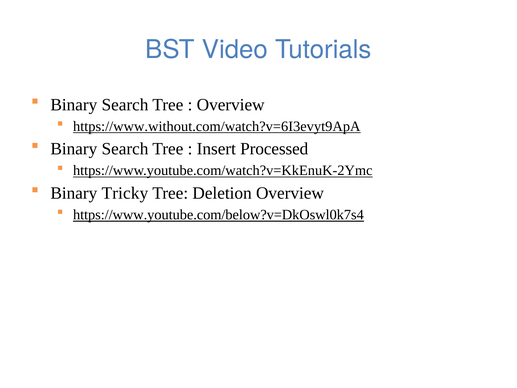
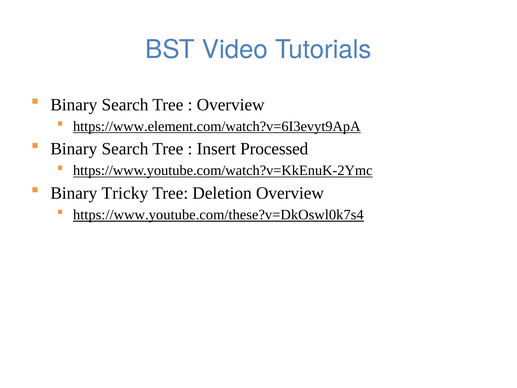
https://www.without.com/watch?v=6I3evyt9ApA: https://www.without.com/watch?v=6I3evyt9ApA -> https://www.element.com/watch?v=6I3evyt9ApA (217, 126)
https://www.youtube.com/below?v=DkOswl0k7s4: https://www.youtube.com/below?v=DkOswl0k7s4 -> https://www.youtube.com/these?v=DkOswl0k7s4 (218, 215)
